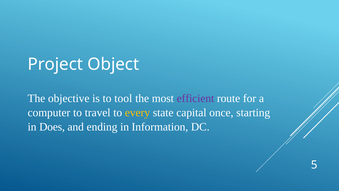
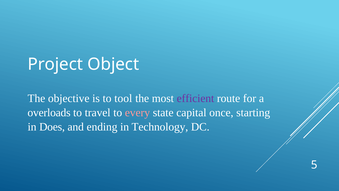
computer: computer -> overloads (49, 113)
every colour: yellow -> pink (137, 113)
Information: Information -> Technology (160, 127)
